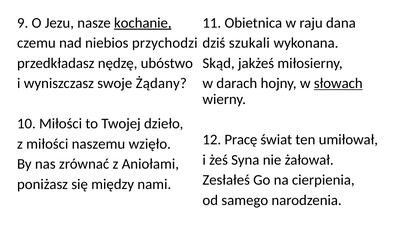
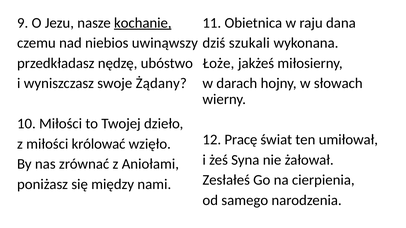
przychodzi: przychodzi -> uwinąwszy (165, 43)
Skąd: Skąd -> Łoże (219, 63)
słowach underline: present -> none (338, 84)
naszemu: naszemu -> królować (99, 144)
